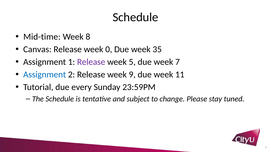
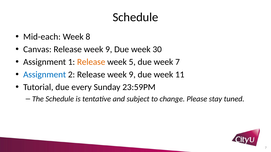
Mid-time: Mid-time -> Mid-each (42, 37)
0: 0 -> 9 (109, 50)
35: 35 -> 30 (157, 50)
Release colour: purple -> orange (91, 62)
